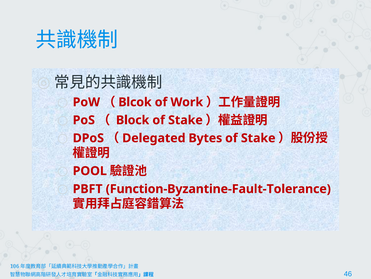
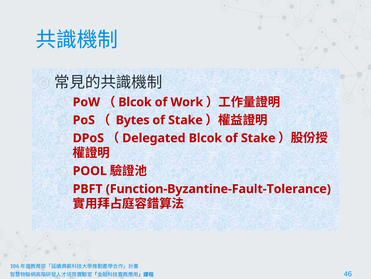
Block: Block -> Bytes (133, 120)
Bytes: Bytes -> Blcok (205, 138)
